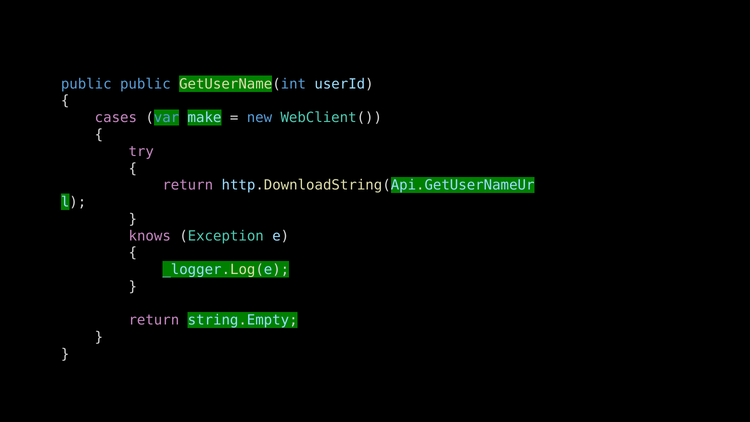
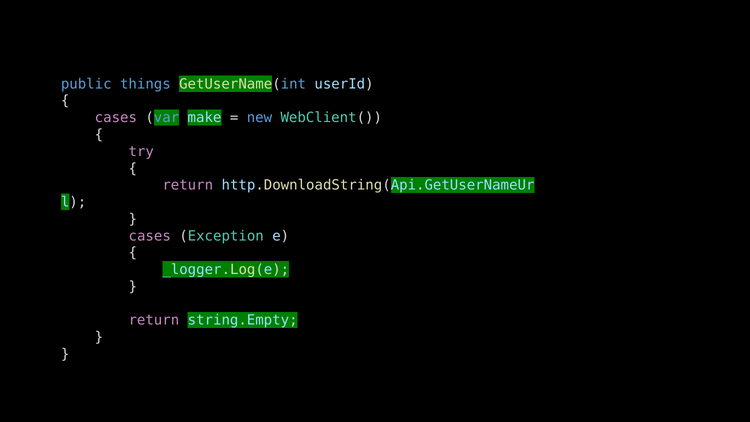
public public: public -> things (145, 84)
knows: knows -> cases (150, 236)
